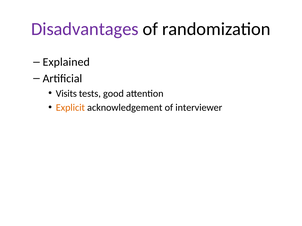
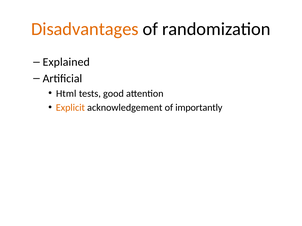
Disadvantages colour: purple -> orange (85, 29)
Visits: Visits -> Html (66, 94)
interviewer: interviewer -> importantly (199, 108)
